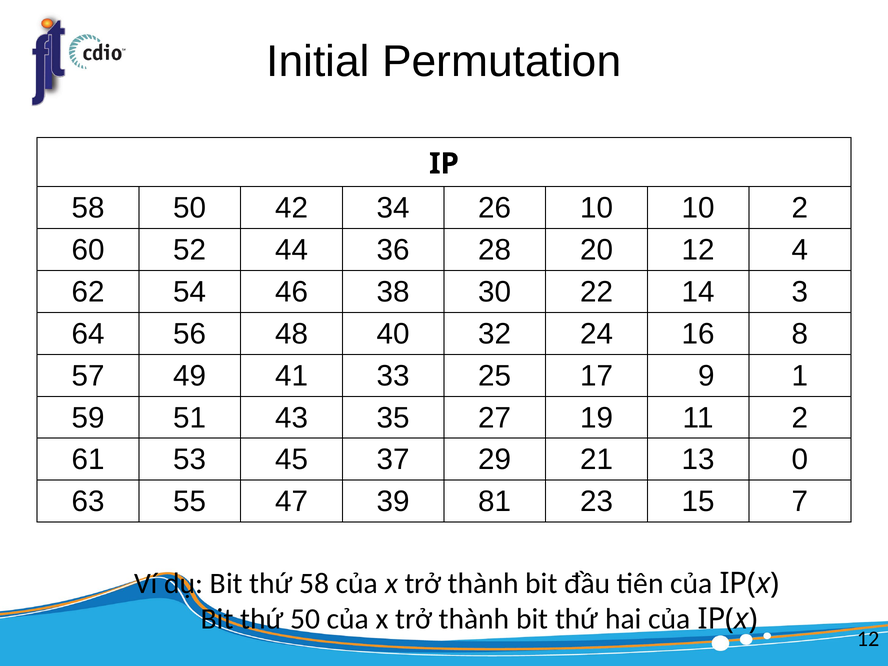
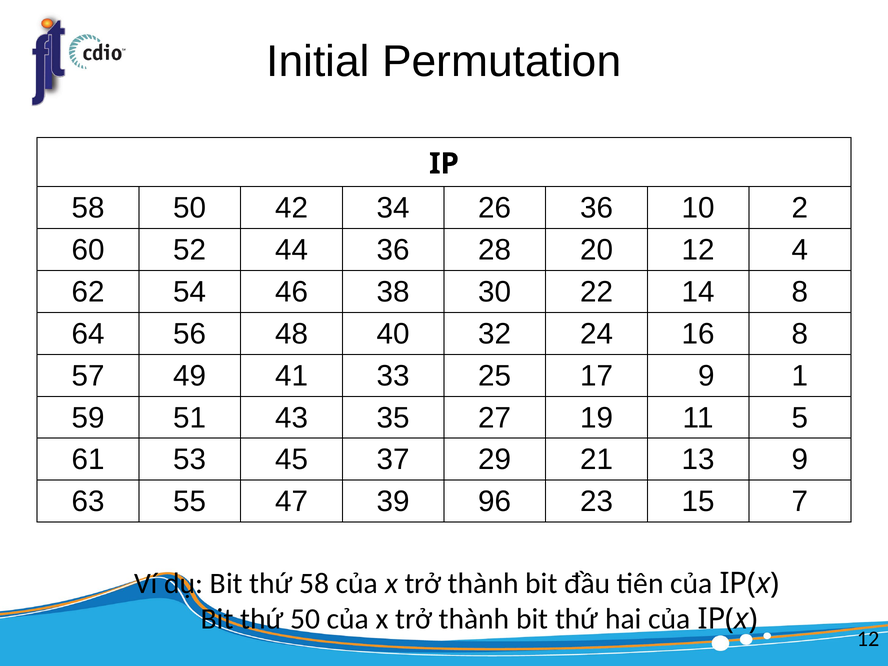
26 10: 10 -> 36 (597, 208)
14 3: 3 -> 8 (800, 292)
11 2: 2 -> 5 (800, 418)
13 0: 0 -> 9 (800, 460)
81: 81 -> 96 (495, 502)
